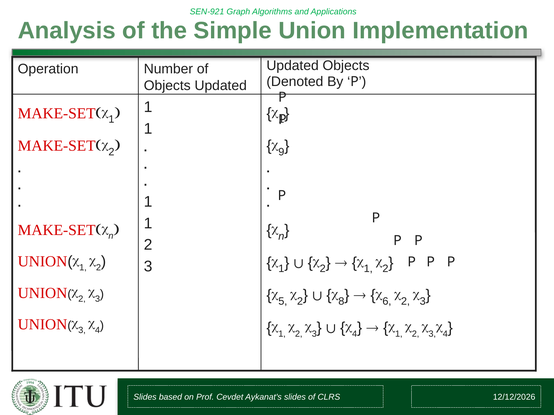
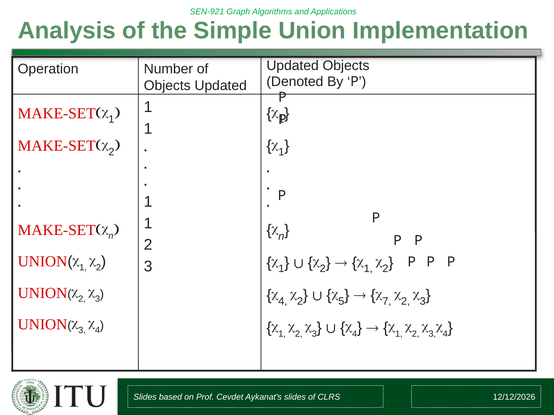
9: 9 -> 1 (281, 152)
5: 5 -> 4 (283, 302)
8: 8 -> 5 (341, 302)
6: 6 -> 7 (387, 302)
